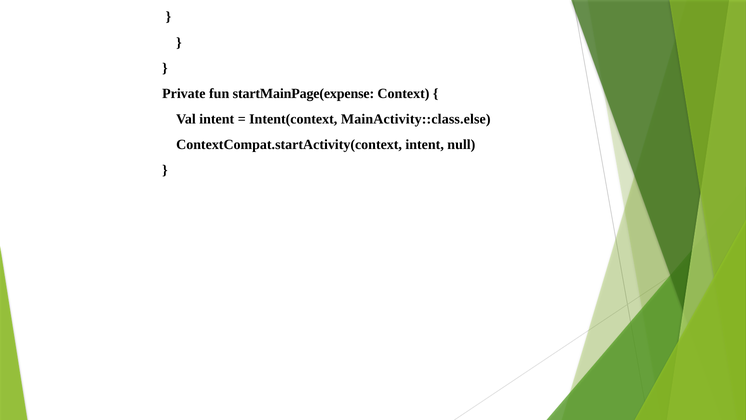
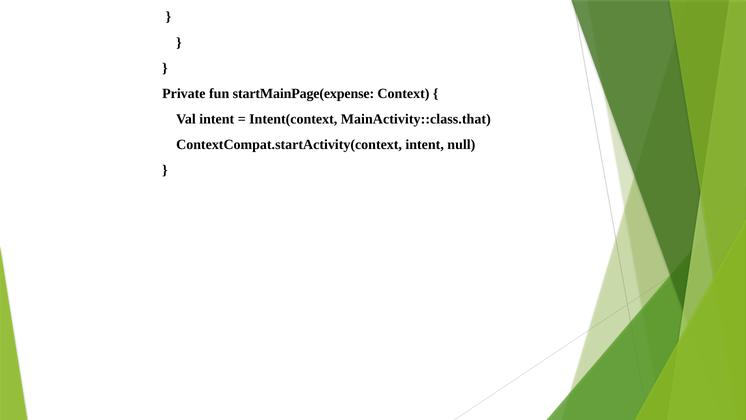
MainActivity::class.else: MainActivity::class.else -> MainActivity::class.that (416, 119)
